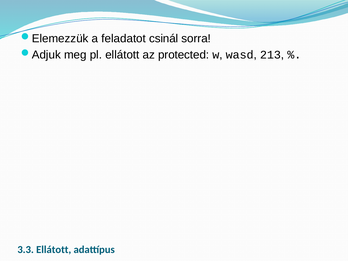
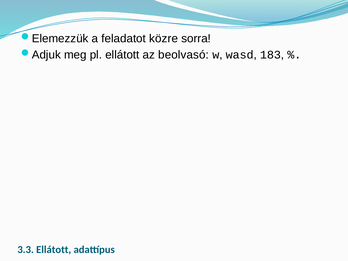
csinál: csinál -> közre (164, 38)
protected: protected -> beolvasó (184, 55)
213: 213 -> 183 (270, 55)
